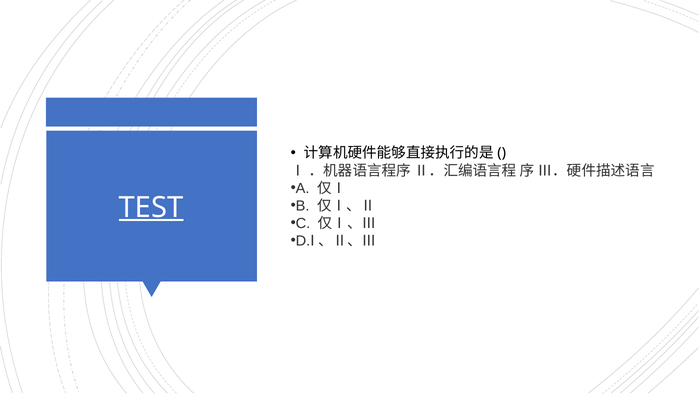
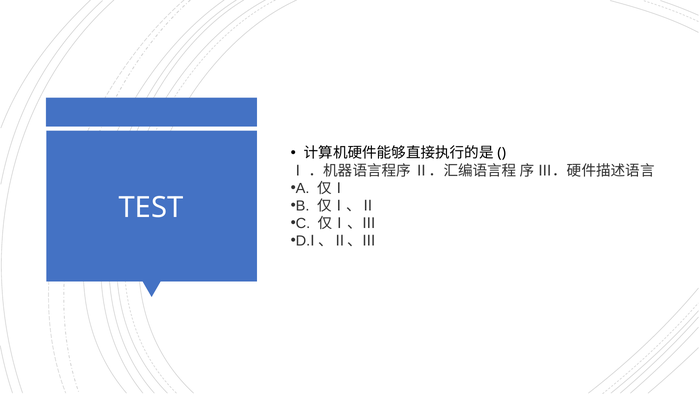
TEST underline: present -> none (151, 207)
